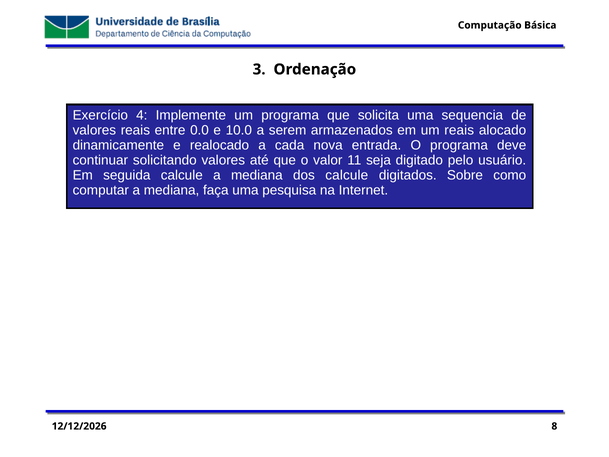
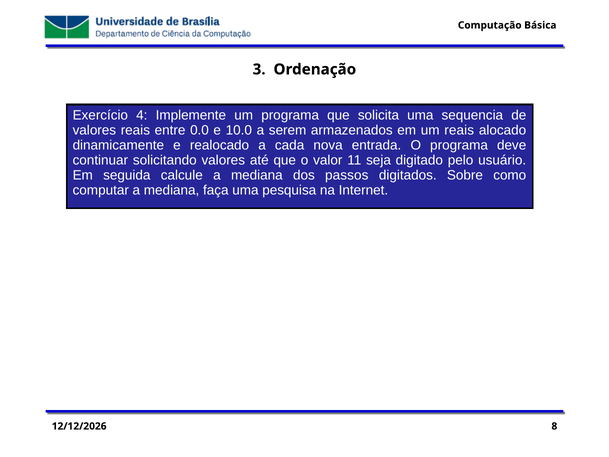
dos calcule: calcule -> passos (347, 175)
